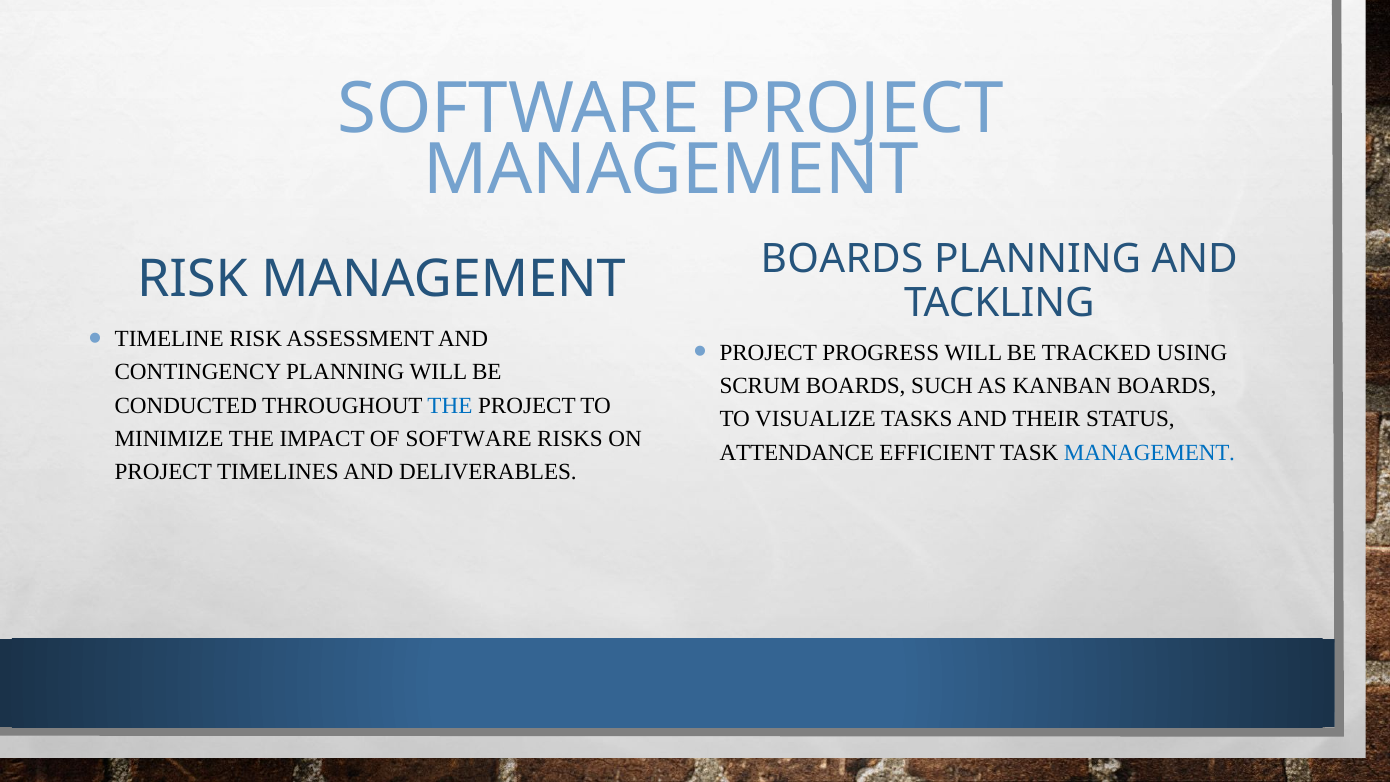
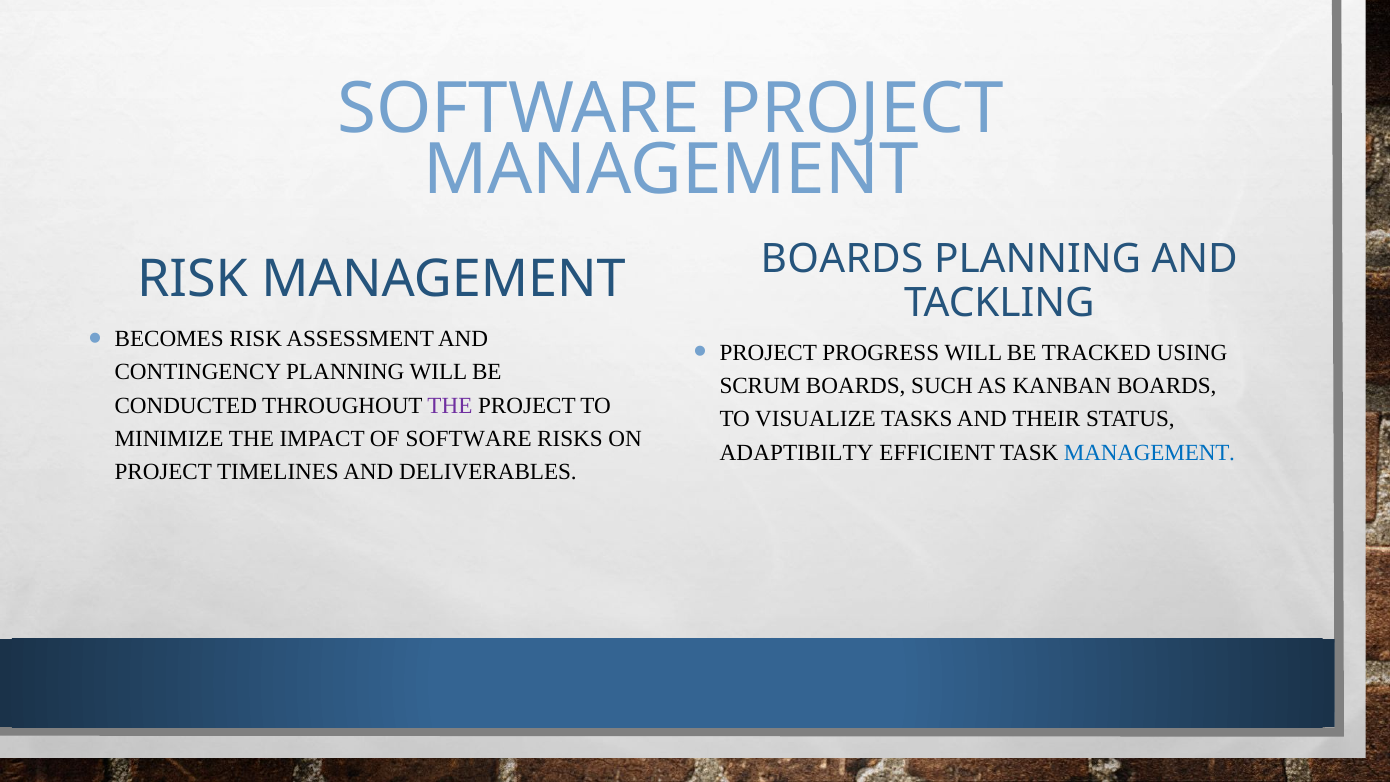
TIMELINE: TIMELINE -> BECOMES (169, 339)
THE colour: blue -> purple (450, 406)
ATTENDANCE: ATTENDANCE -> ADAPTIBILTY (797, 452)
